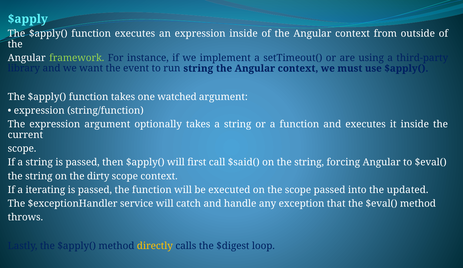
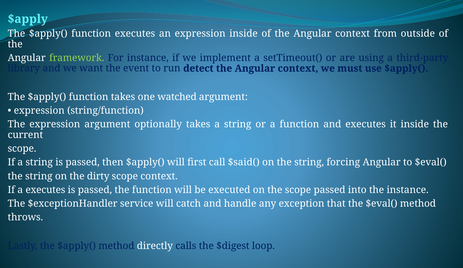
run string: string -> detect (198, 68)
a iterating: iterating -> executes (45, 190)
the updated: updated -> instance (408, 190)
directly colour: yellow -> white (155, 246)
